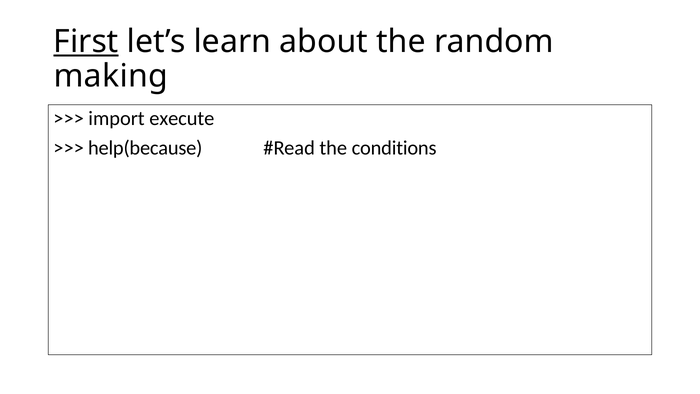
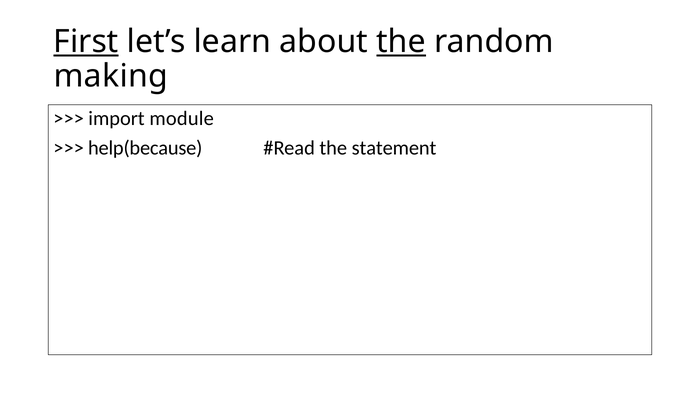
the underline: none -> present (401, 41)
execute: execute -> module (182, 118)
conditions: conditions -> statement (394, 148)
